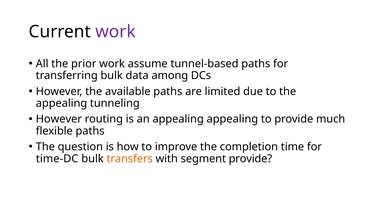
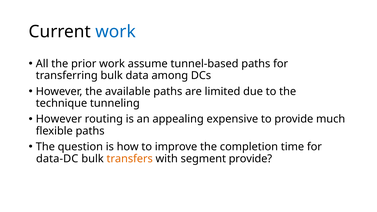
work colour: purple -> blue (116, 32)
appealing: appealing -> technique (61, 103)
appealing appealing: appealing -> expensive (232, 119)
time-DC: time-DC -> data-DC (57, 159)
